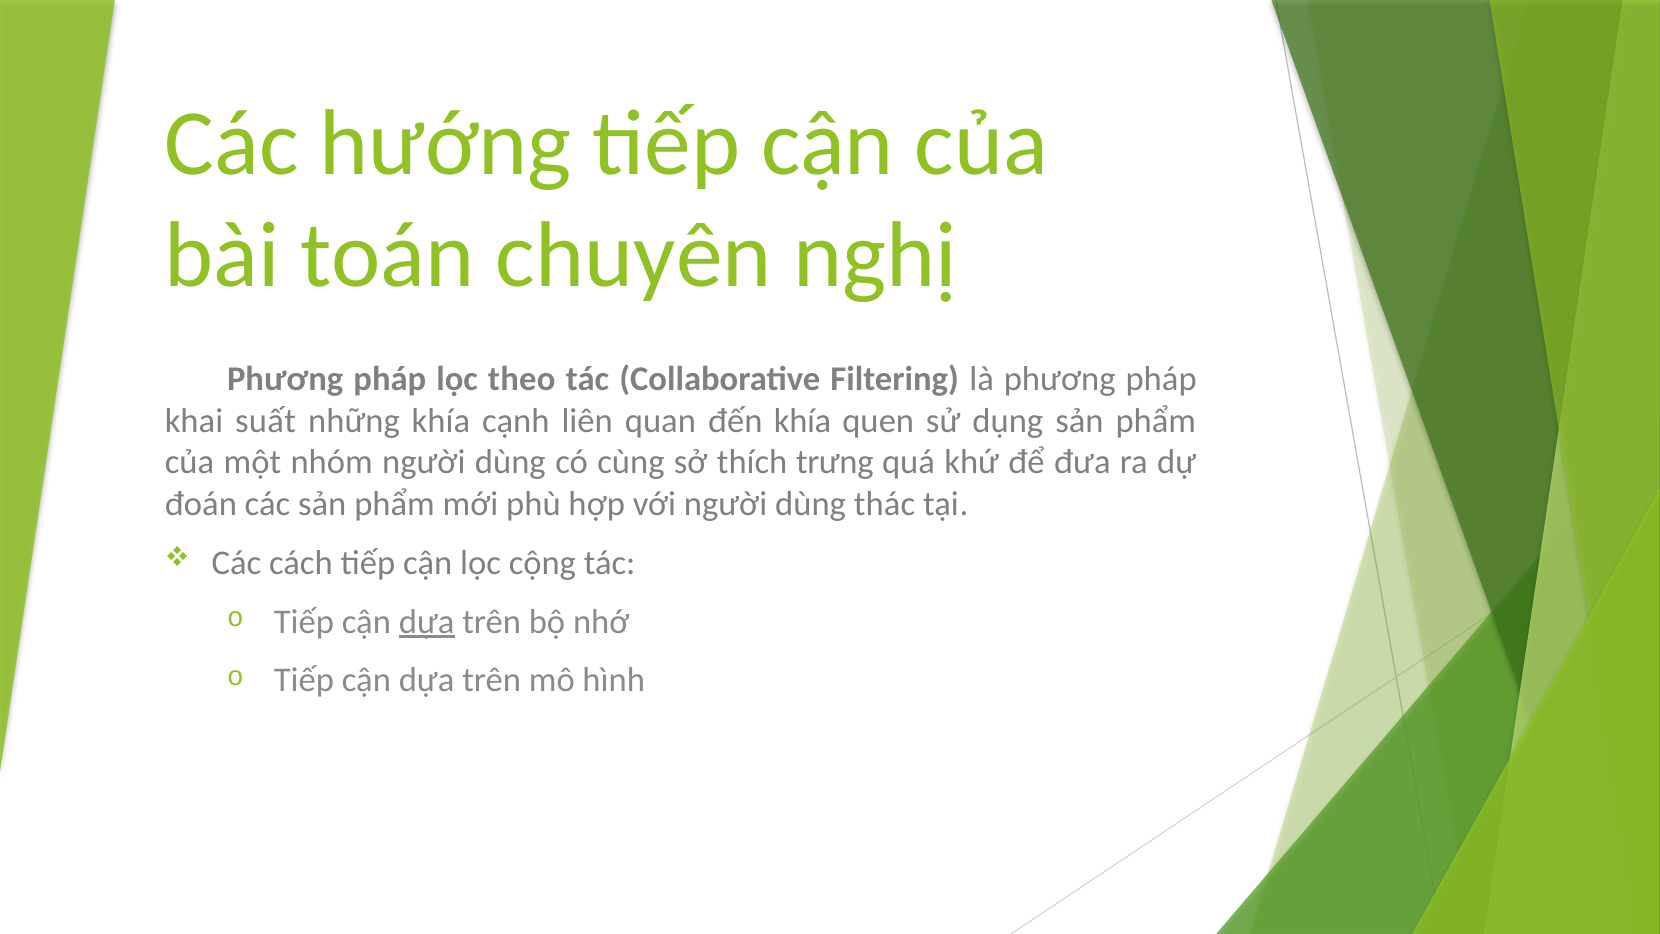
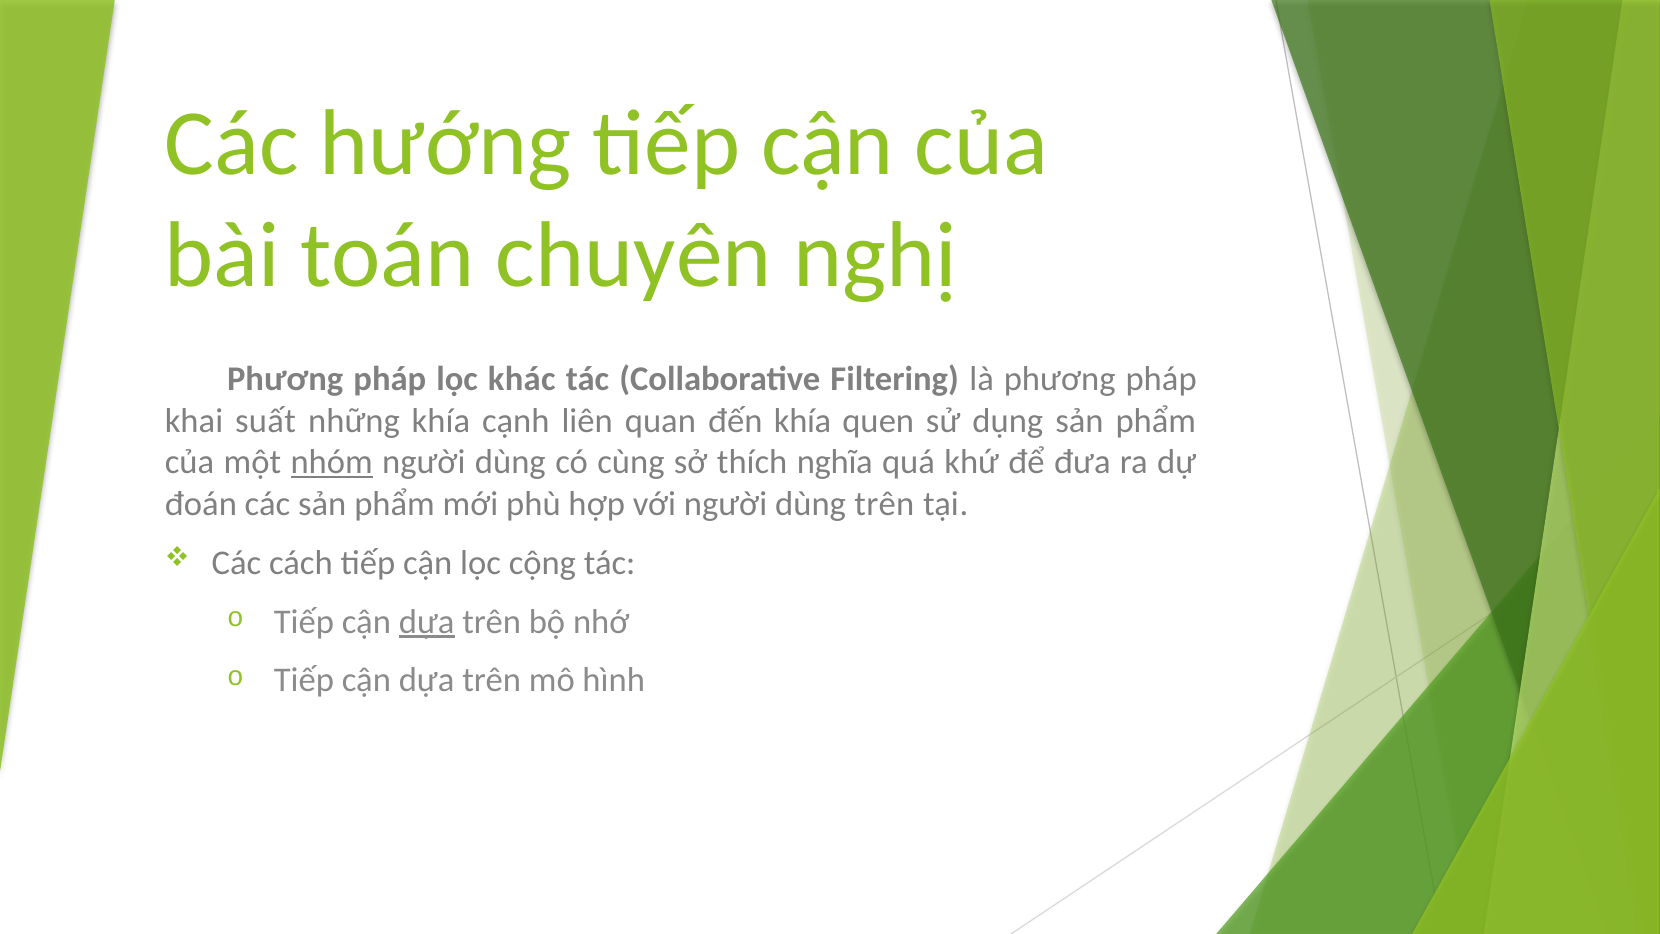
theo: theo -> khác (522, 379)
nhóm underline: none -> present (332, 462)
trưng: trưng -> nghĩa (835, 462)
dùng thác: thác -> trên (884, 504)
